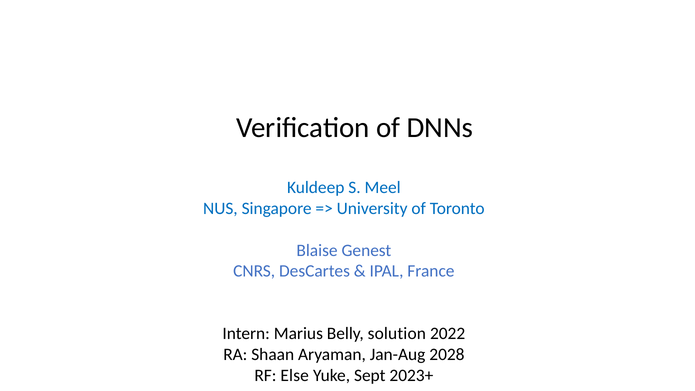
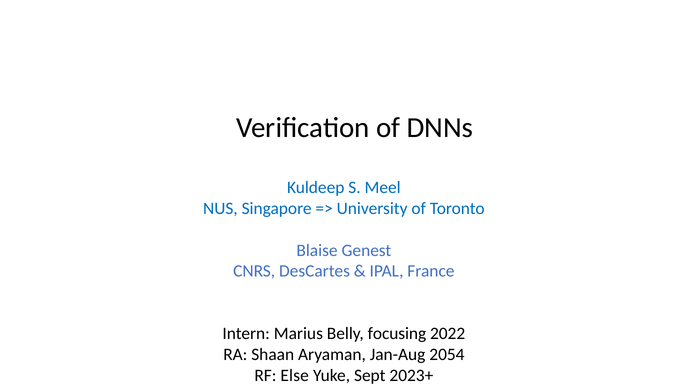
solution: solution -> focusing (397, 334)
2028: 2028 -> 2054 (447, 354)
